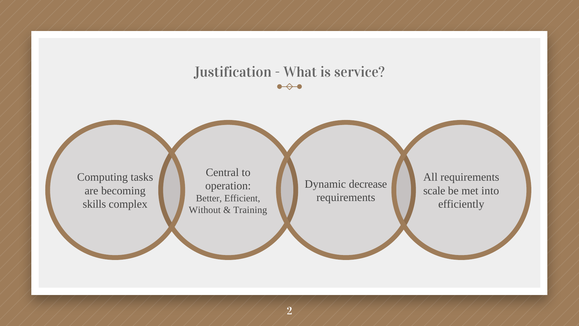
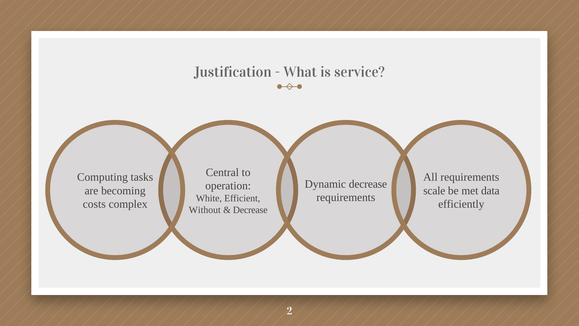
into: into -> data (490, 191)
Better: Better -> White (209, 198)
skills: skills -> costs (94, 204)
Training: Training -> Decrease (250, 210)
